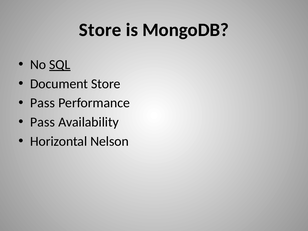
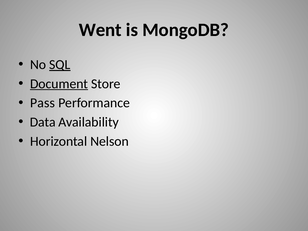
Store: Store -> Went (100, 30)
Document underline: none -> present (59, 84)
Pass: Pass -> Data (43, 122)
